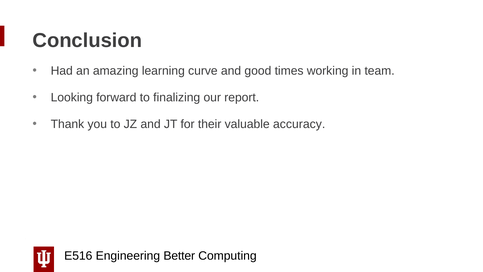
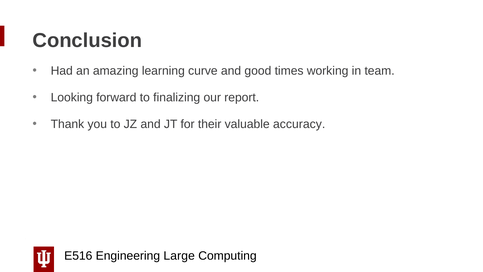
Better: Better -> Large (179, 256)
